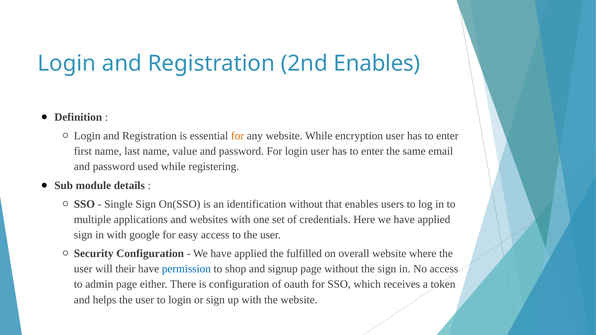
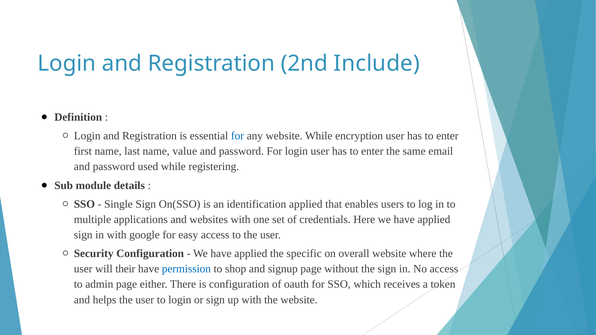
2nd Enables: Enables -> Include (377, 64)
for colour: orange -> blue (238, 136)
identification without: without -> applied (306, 204)
fulfilled: fulfilled -> specific (304, 254)
